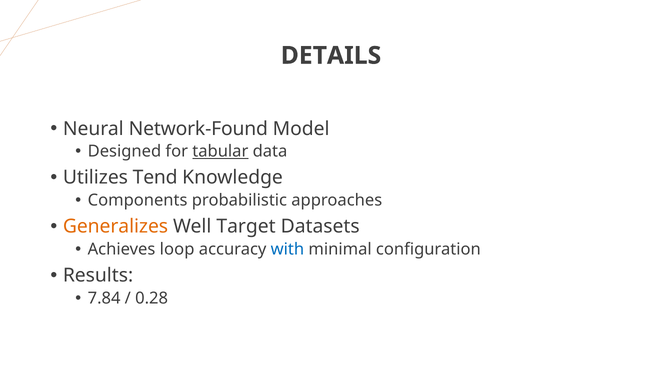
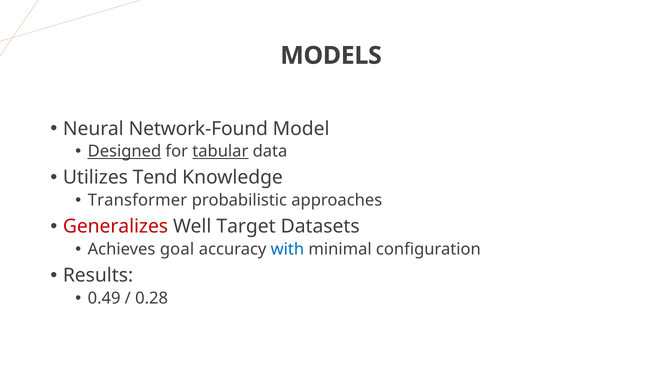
DETAILS: DETAILS -> MODELS (331, 56)
Designed underline: none -> present (124, 152)
Components: Components -> Transformer (138, 201)
Generalizes colour: orange -> red (115, 227)
loop: loop -> goal (177, 250)
7.84: 7.84 -> 0.49 (104, 299)
